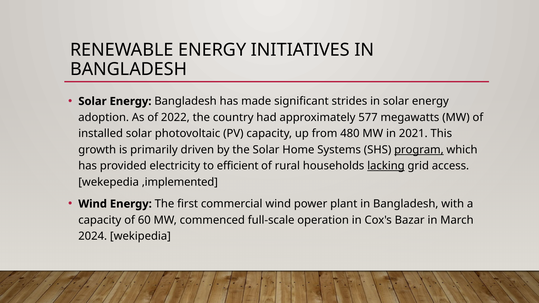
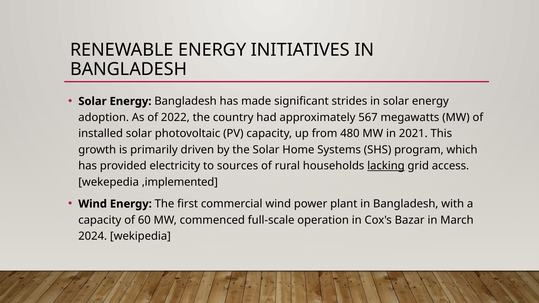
577: 577 -> 567 (368, 118)
program underline: present -> none (419, 150)
efficient: efficient -> sources (238, 166)
